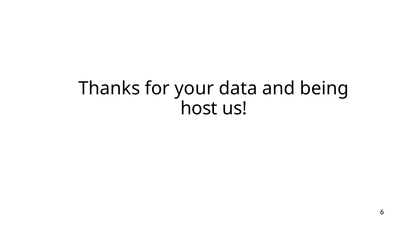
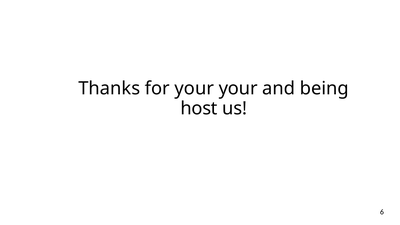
your data: data -> your (238, 89)
